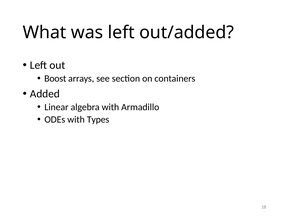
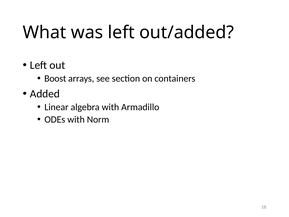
Types: Types -> Norm (98, 119)
